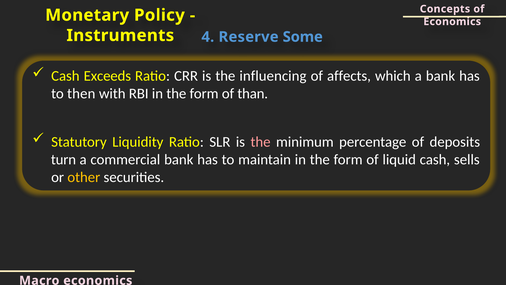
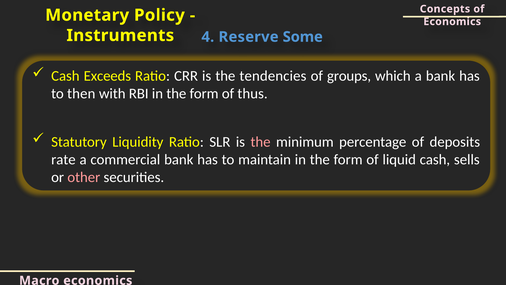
influencing: influencing -> tendencies (273, 76)
affects: affects -> groups (349, 76)
than: than -> thus (253, 94)
turn: turn -> rate (63, 159)
other colour: yellow -> pink (84, 177)
